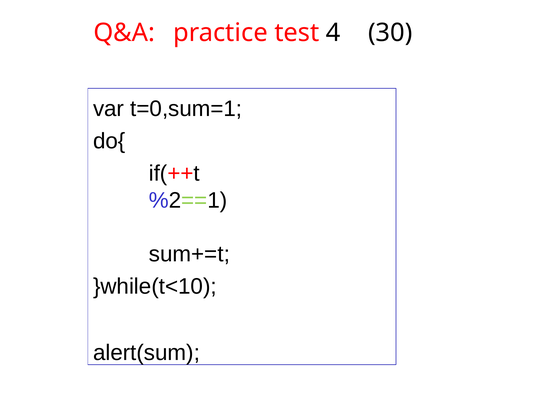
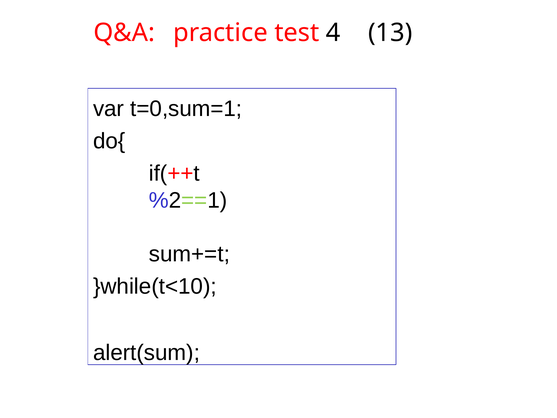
30: 30 -> 13 (390, 33)
